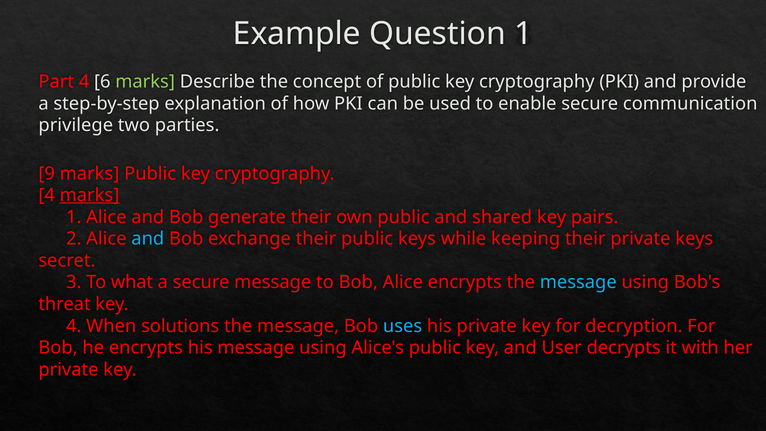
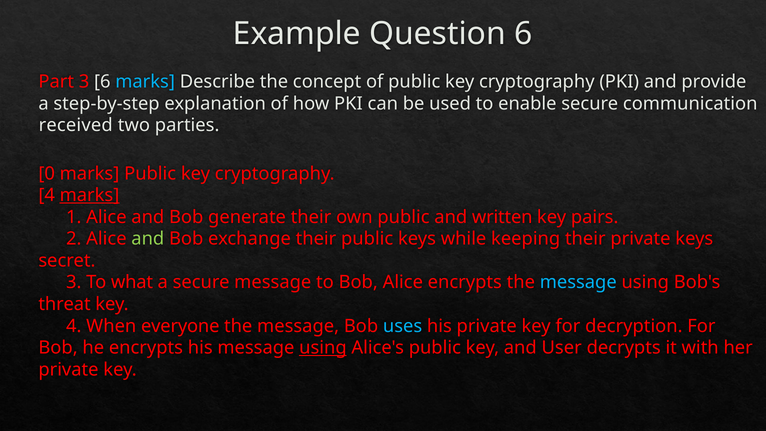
Question 1: 1 -> 6 (523, 34)
Part 4: 4 -> 3 (84, 82)
marks colour: light green -> light blue (145, 82)
privilege: privilege -> received (76, 125)
9: 9 -> 0 (47, 173)
shared: shared -> written (502, 217)
and colour: light blue -> light green (148, 239)
solutions: solutions -> everyone (180, 326)
using underline: none -> present (323, 348)
